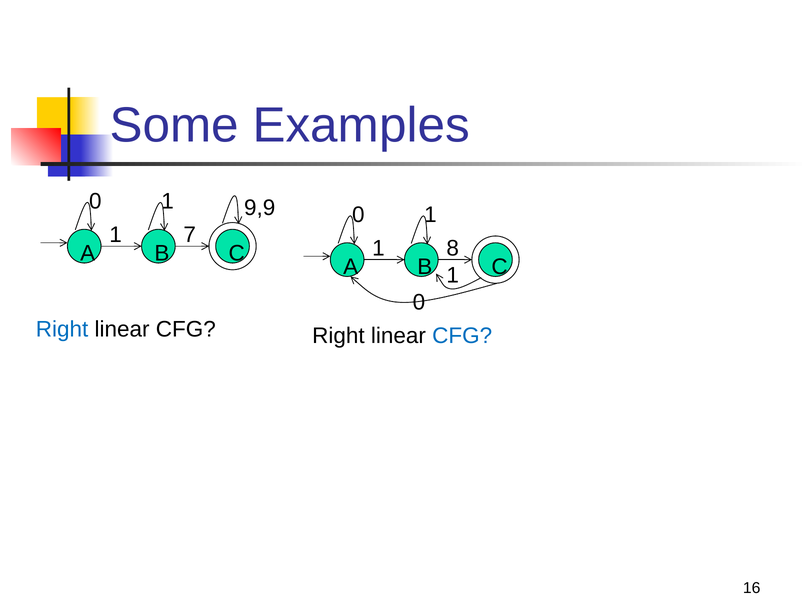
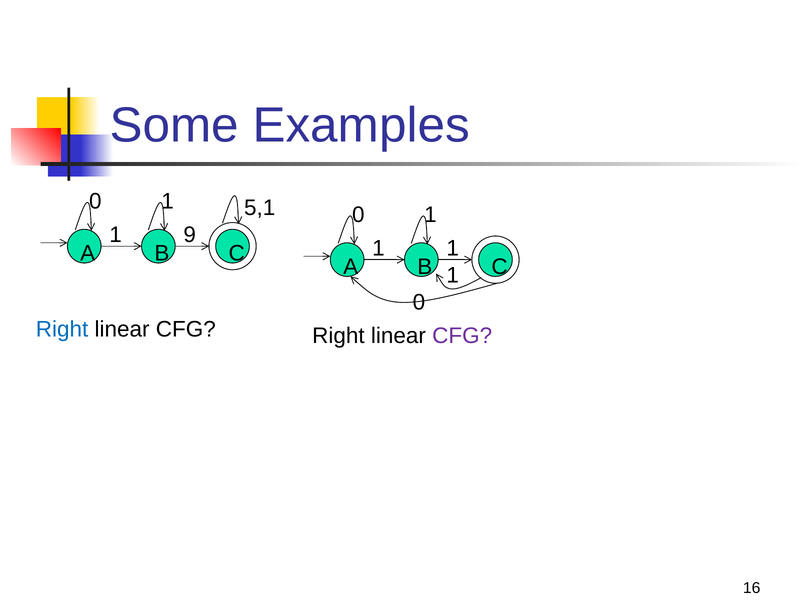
9,9: 9,9 -> 5,1 (260, 208)
7: 7 -> 9 (190, 235)
8: 8 -> 1 (453, 248)
CFG colour: blue -> purple (462, 336)
